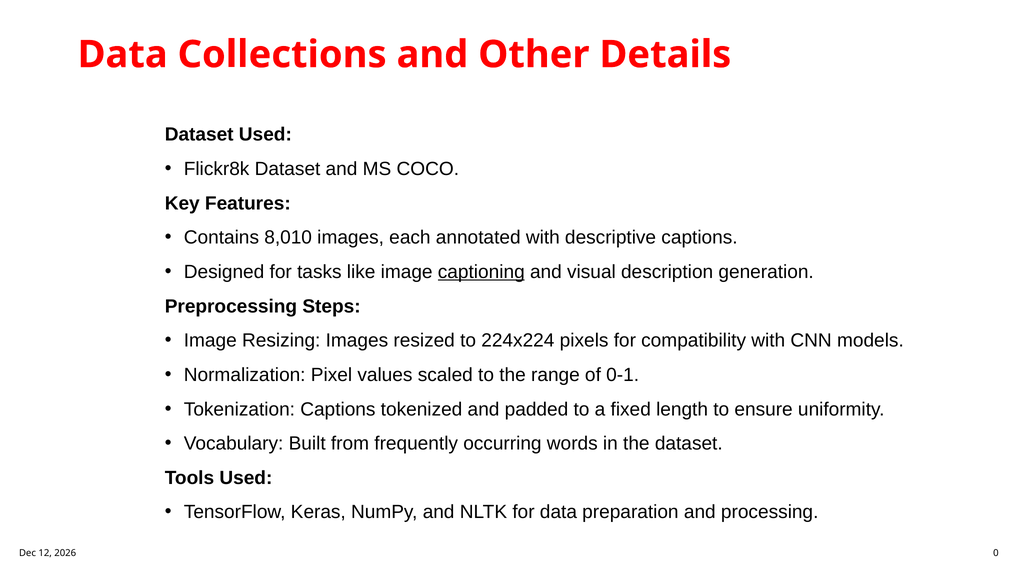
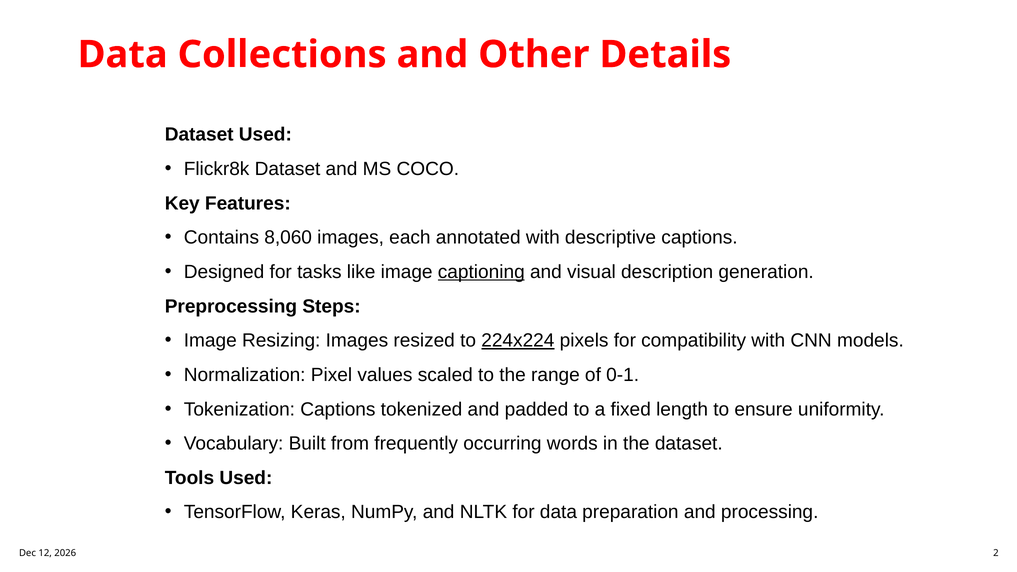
8,010: 8,010 -> 8,060 (288, 238)
224x224 underline: none -> present (518, 341)
0: 0 -> 2 (996, 553)
